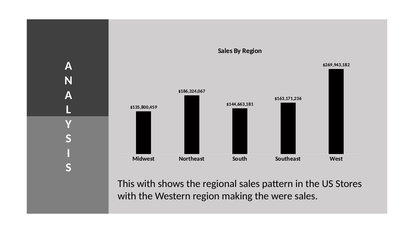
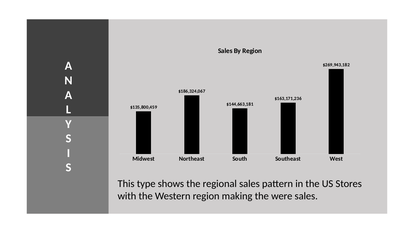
This with: with -> type (146, 184)
